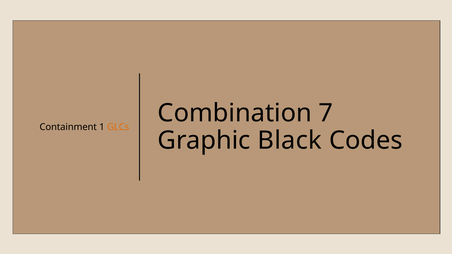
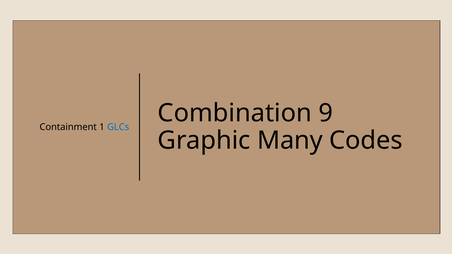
GLCs colour: orange -> blue (118, 127)
7: 7 -> 9 (326, 113)
Black: Black -> Many (290, 141)
